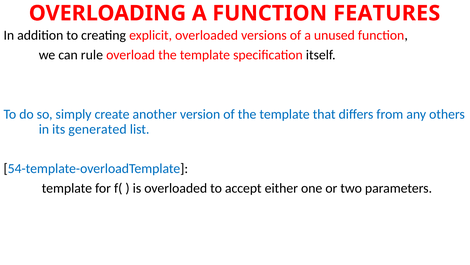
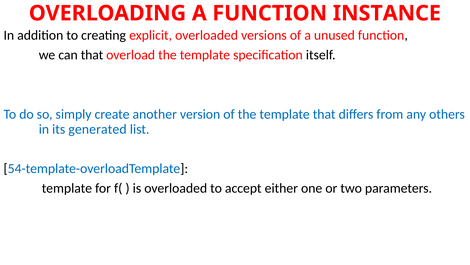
FEATURES: FEATURES -> INSTANCE (387, 13)
can rule: rule -> that (92, 55)
